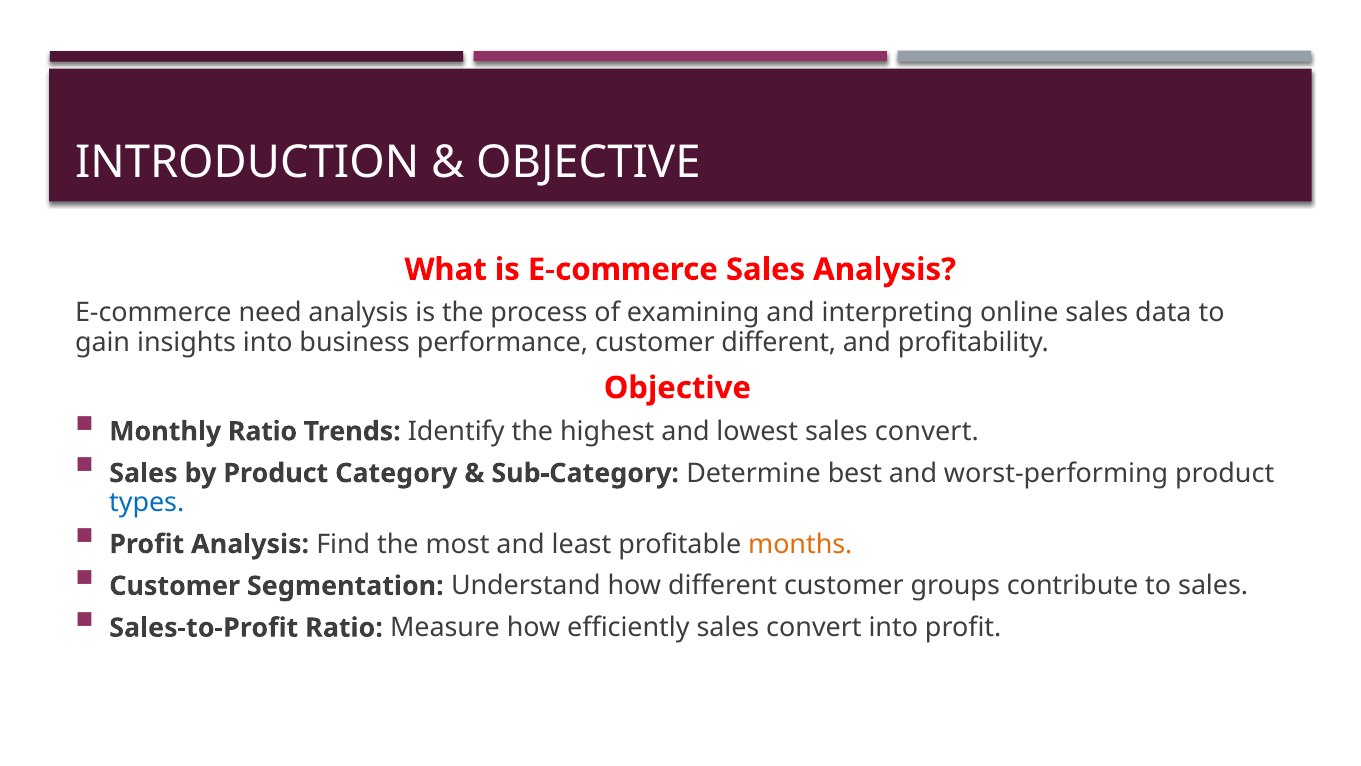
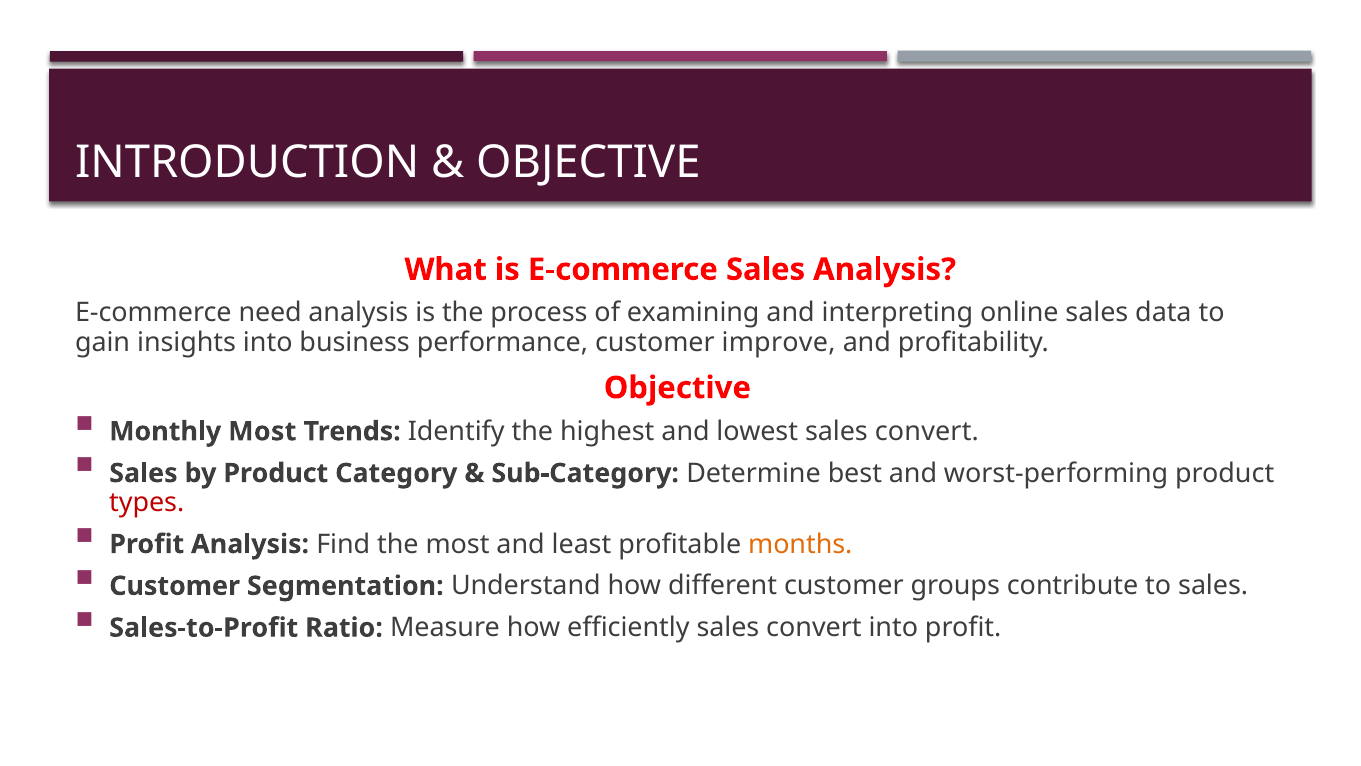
customer different: different -> improve (779, 342)
Monthly Ratio: Ratio -> Most (262, 431)
types colour: blue -> red (147, 502)
